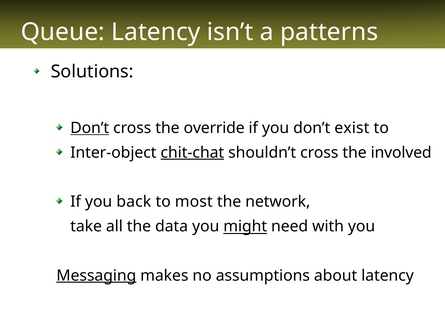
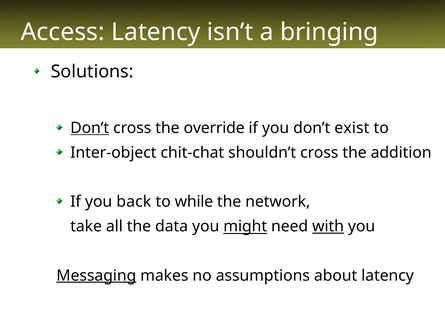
Queue: Queue -> Access (63, 32)
patterns: patterns -> bringing (329, 32)
chit-chat underline: present -> none (192, 153)
involved: involved -> addition (401, 153)
most: most -> while (194, 202)
with underline: none -> present (328, 227)
